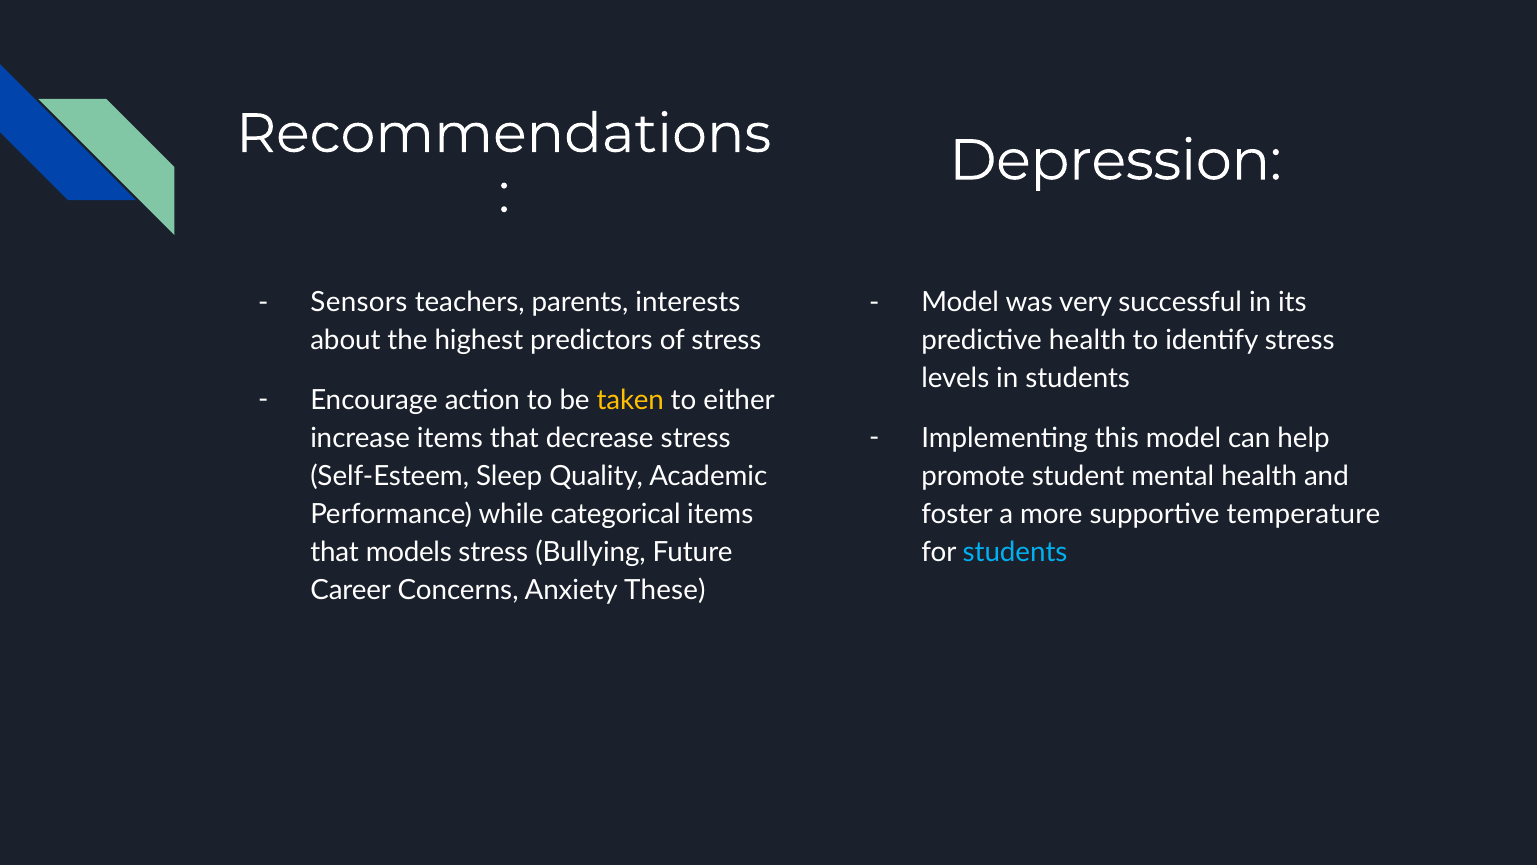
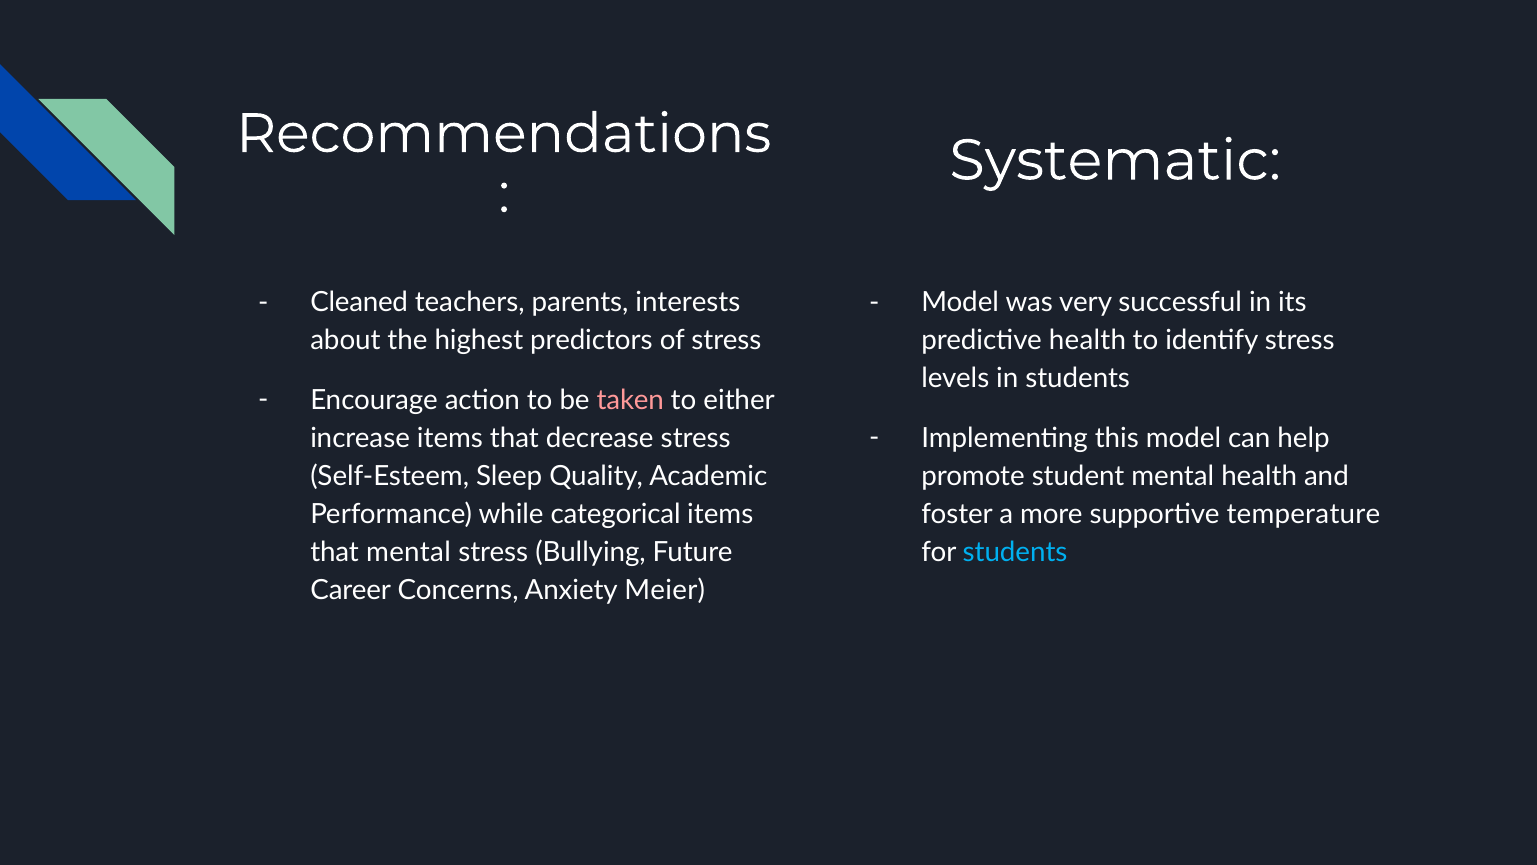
Depression: Depression -> Systematic (1115, 160)
Sensors: Sensors -> Cleaned (359, 302)
taken colour: yellow -> pink (630, 400)
that models: models -> mental (409, 552)
These: These -> Meier (665, 591)
